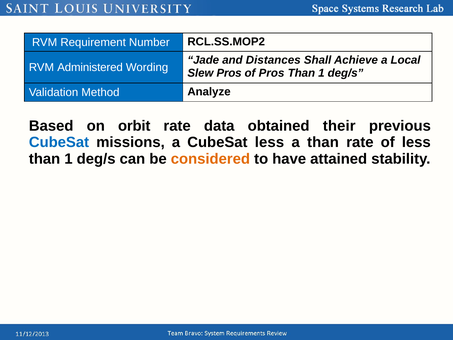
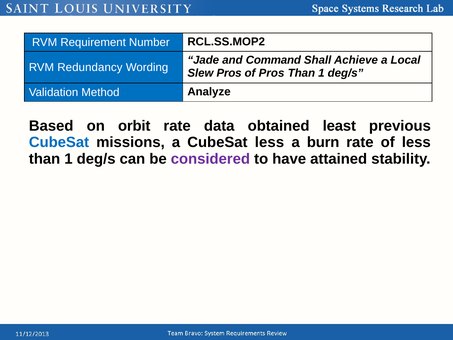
Distances: Distances -> Command (273, 60)
Administered: Administered -> Redundancy (90, 67)
their: their -> least (339, 126)
a than: than -> burn (323, 142)
considered colour: orange -> purple (210, 159)
